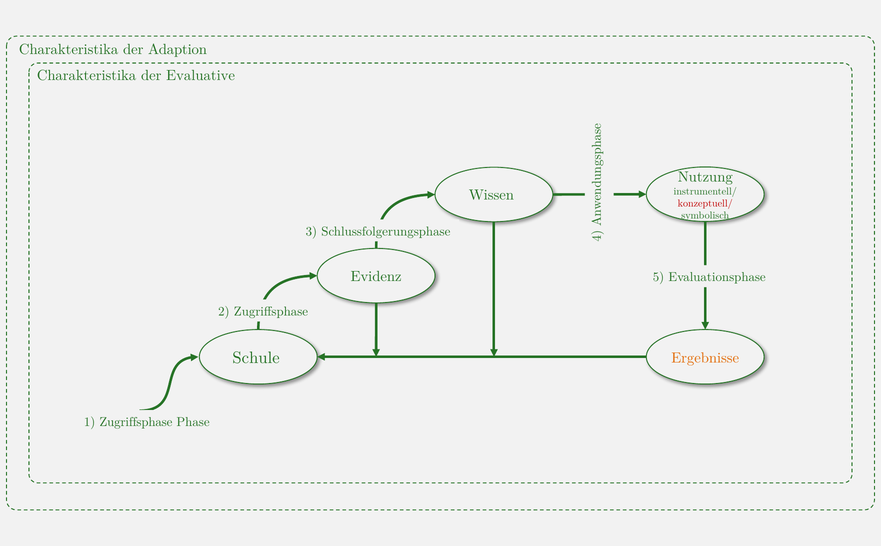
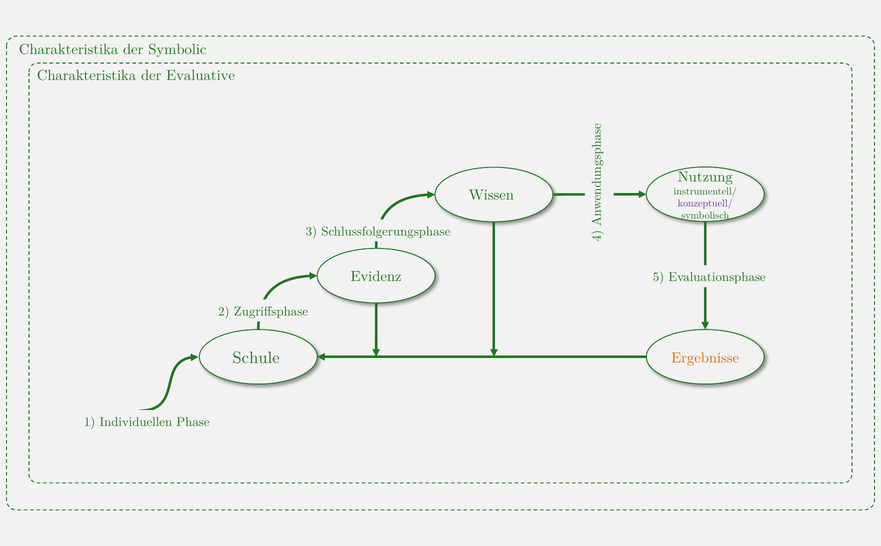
Adaption: Adaption -> Symbolic (177, 50)
konzeptuell/ colour: red -> purple (705, 203)
1 Zugriffsphase: Zugriffsphase -> Individuellen (136, 422)
